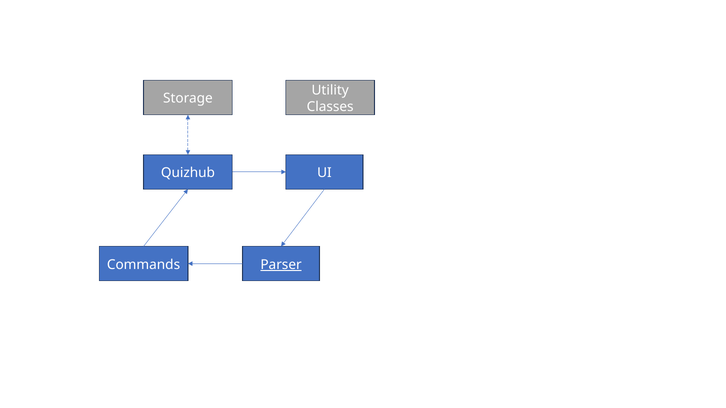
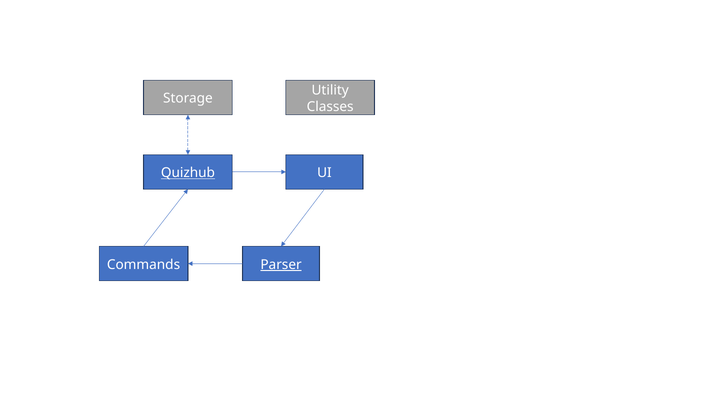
Quizhub underline: none -> present (188, 173)
